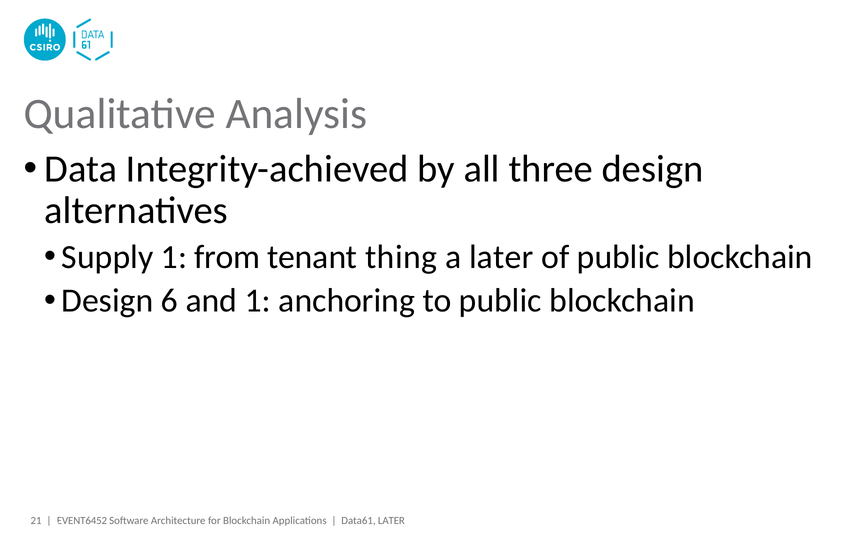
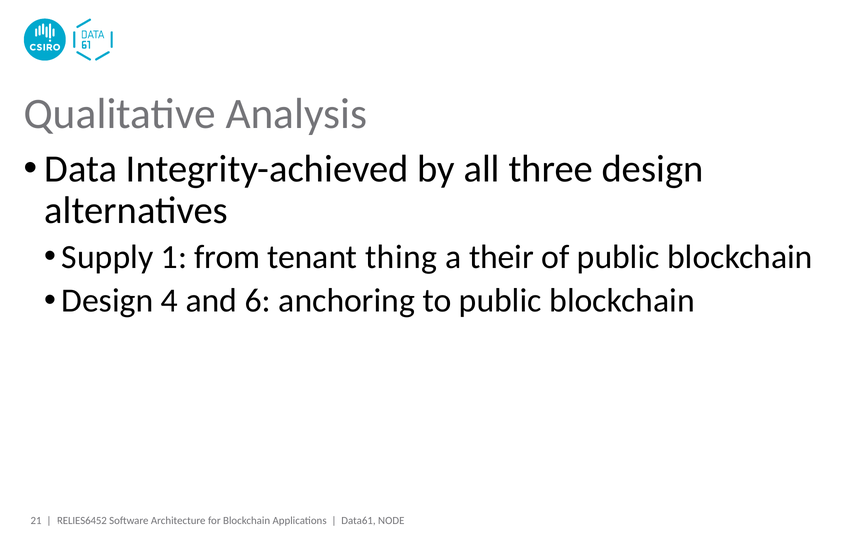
a later: later -> their (501, 257)
6: 6 -> 4 (170, 300)
and 1: 1 -> 6 (258, 300)
EVENT6452: EVENT6452 -> RELIES6452 (82, 520)
Data61 LATER: LATER -> NODE (391, 520)
